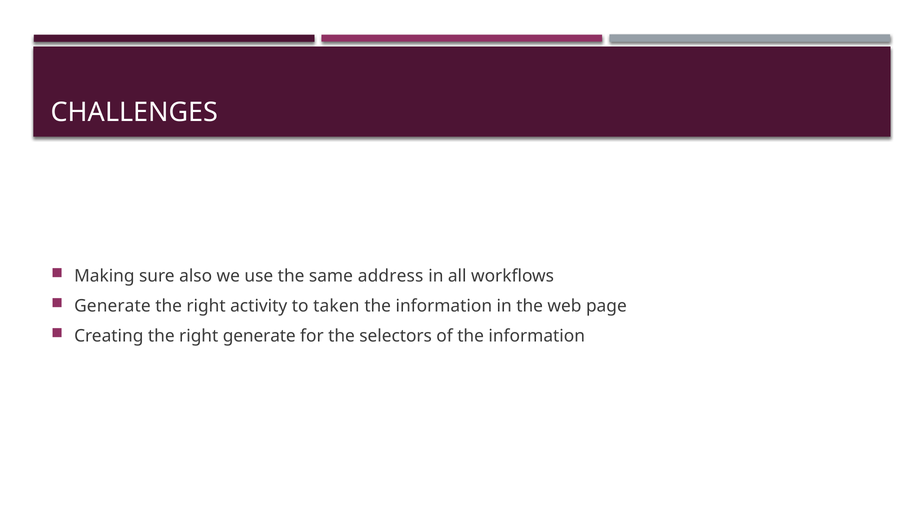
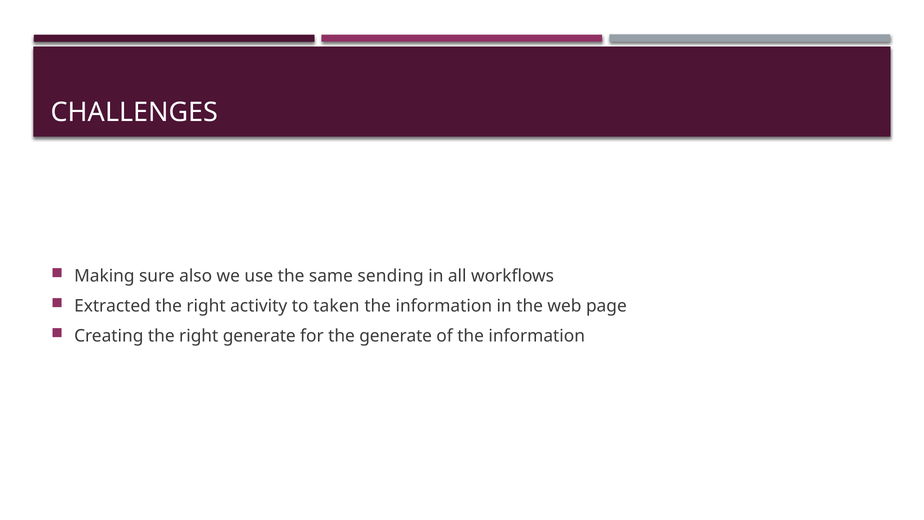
address: address -> sending (391, 276)
Generate: Generate -> Extracted (112, 306)
the selectors: selectors -> generate (396, 336)
